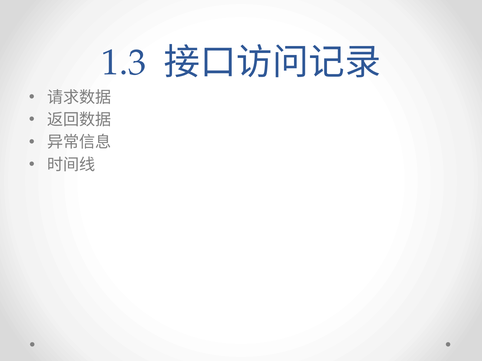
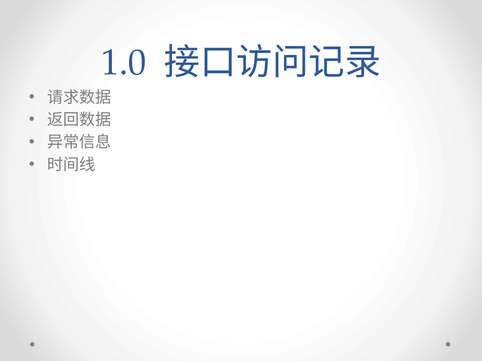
1.3: 1.3 -> 1.0 (124, 63)
